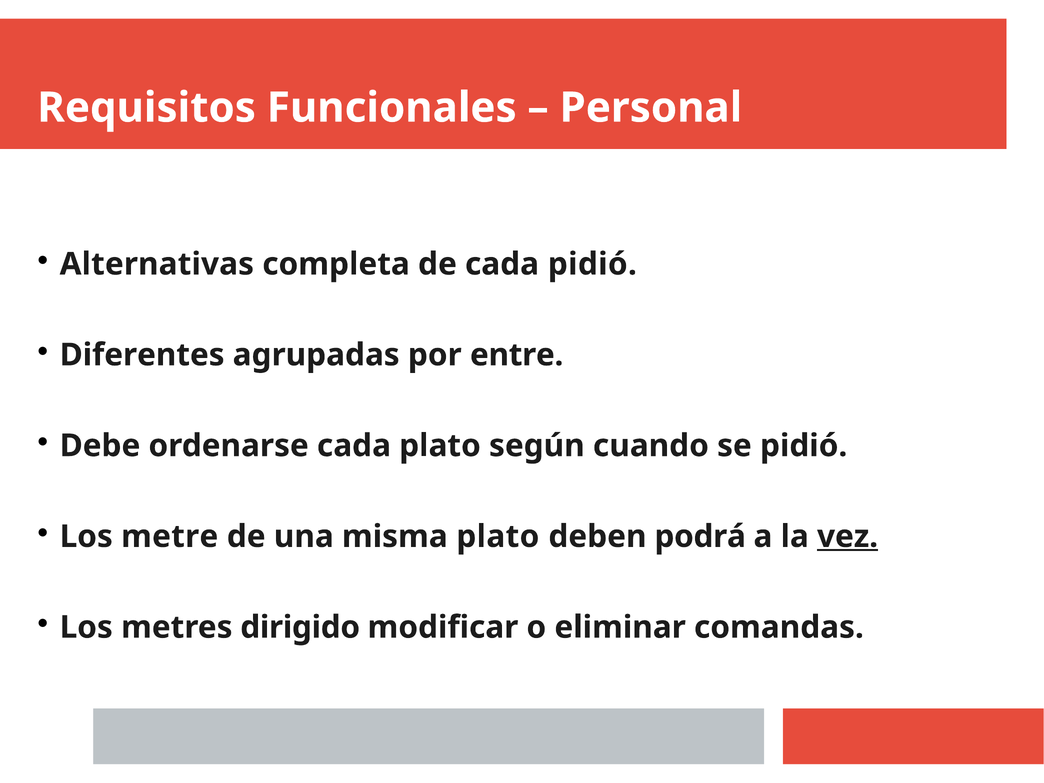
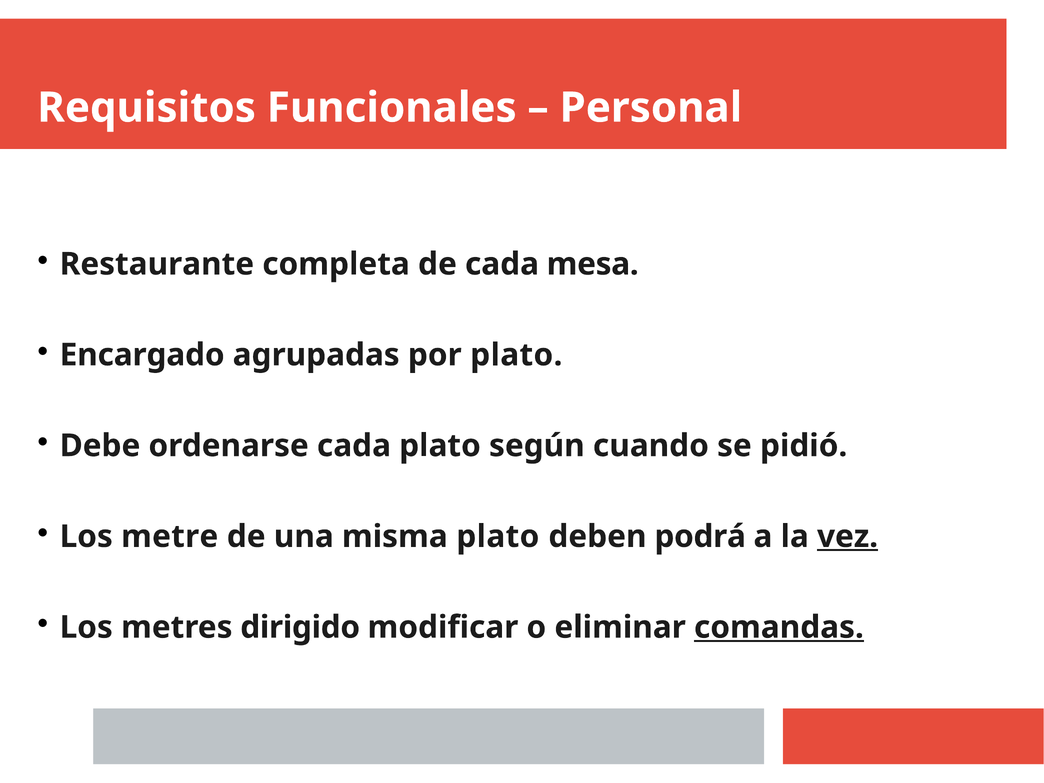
Alternativas: Alternativas -> Restaurante (157, 264)
cada pidió: pidió -> mesa (593, 264)
Diferentes: Diferentes -> Encargado (142, 355)
por entre: entre -> plato (516, 355)
comandas underline: none -> present (779, 627)
